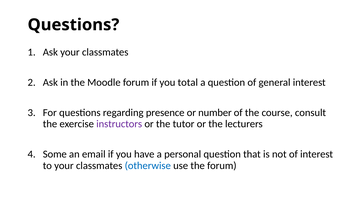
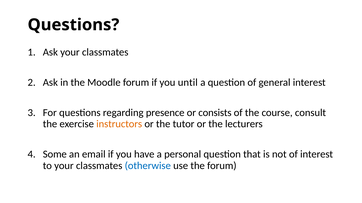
total: total -> until (188, 83)
number: number -> consists (215, 113)
instructors colour: purple -> orange (119, 124)
